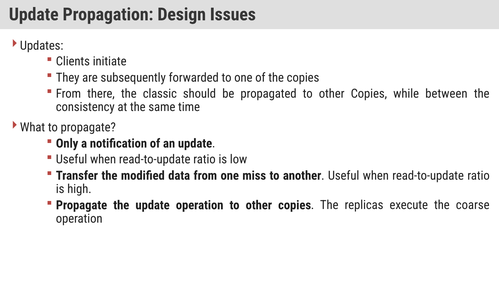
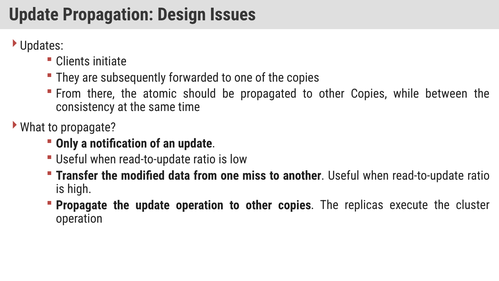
classic: classic -> atomic (160, 94)
coarse: coarse -> cluster (473, 205)
